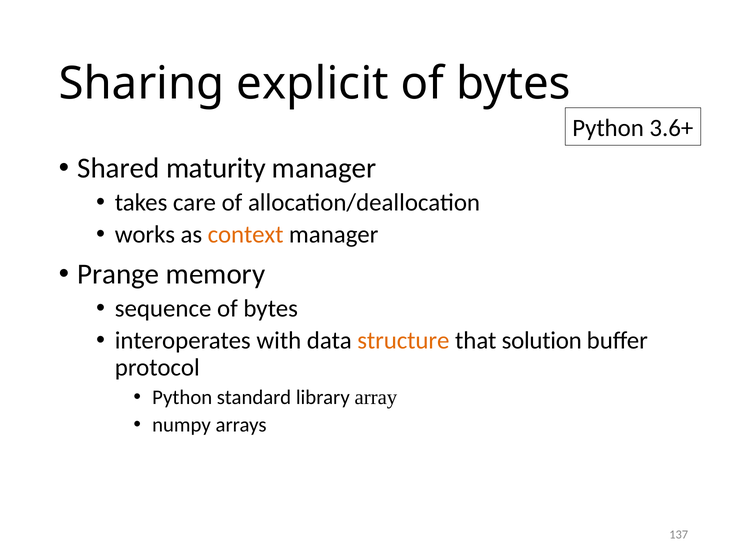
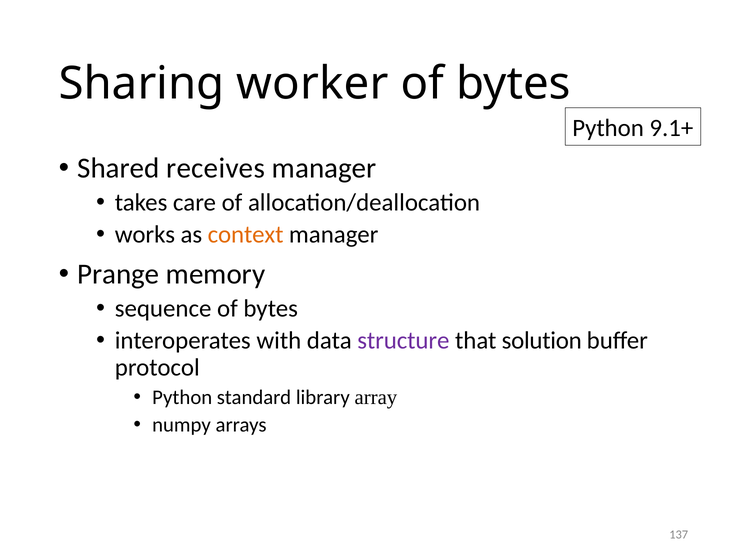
explicit: explicit -> worker (313, 84)
3.6+: 3.6+ -> 9.1+ (671, 128)
maturity: maturity -> receives (216, 168)
structure colour: orange -> purple (403, 341)
